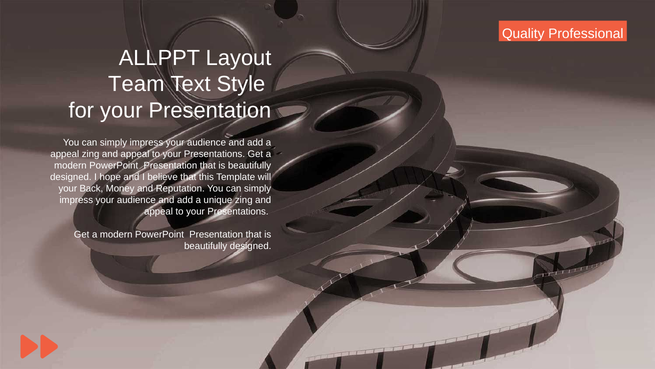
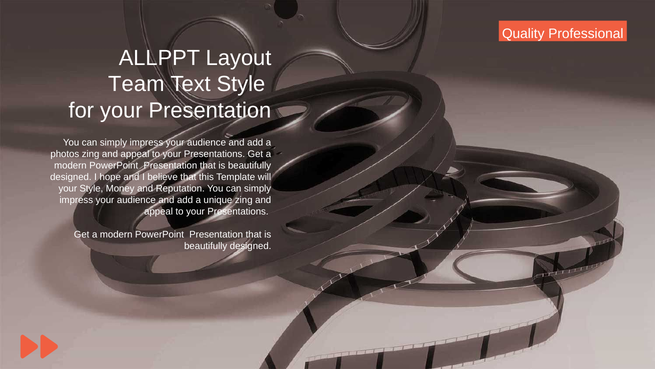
appeal: appeal -> photos (65, 154)
your Back: Back -> Style (91, 188)
